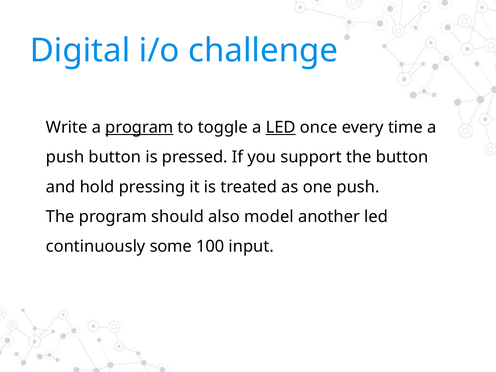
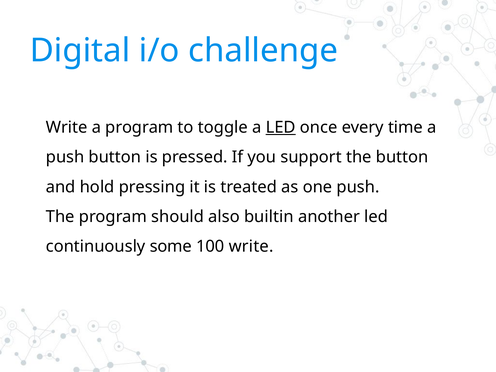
program underline: present -> none (139, 127)
model: model -> builtin (269, 217)
100 input: input -> write (251, 246)
